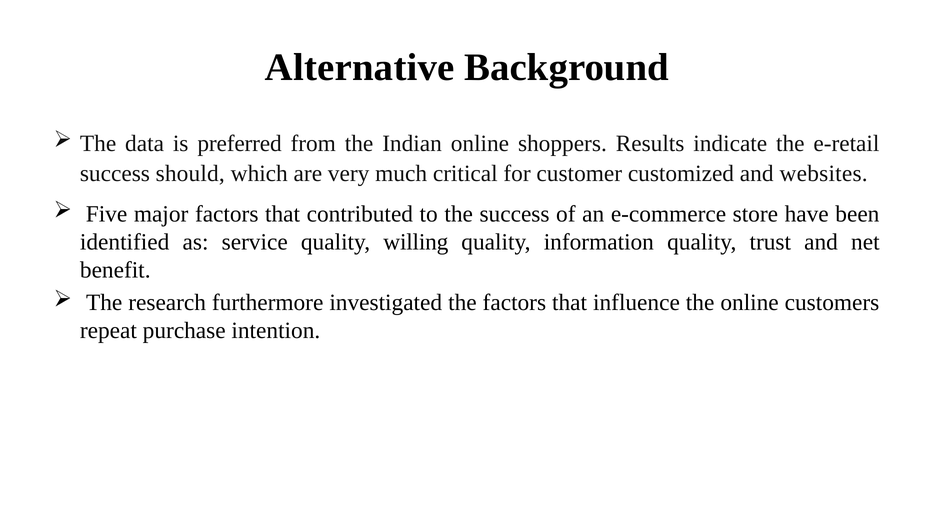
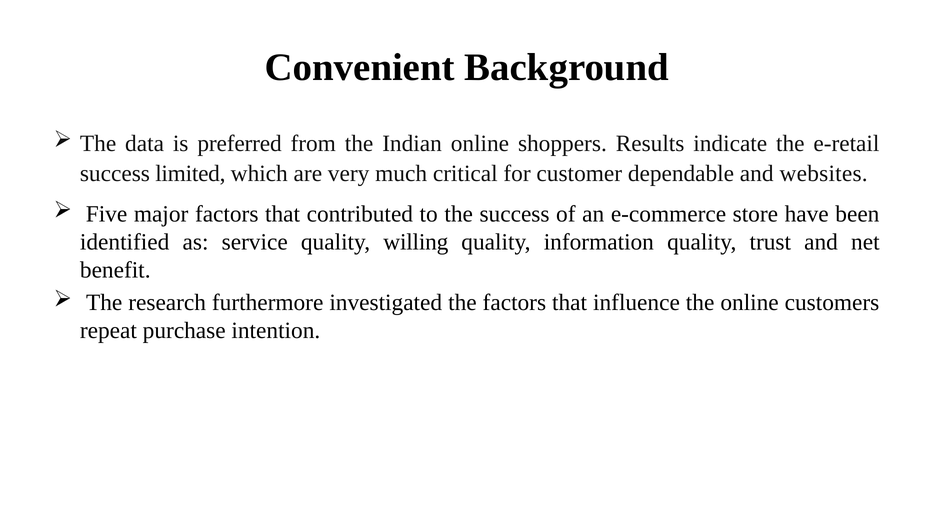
Alternative: Alternative -> Convenient (360, 68)
should: should -> limited (190, 174)
customized: customized -> dependable (681, 174)
